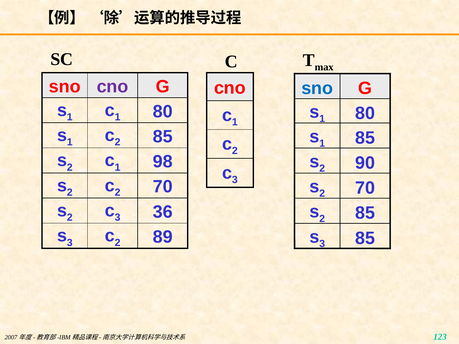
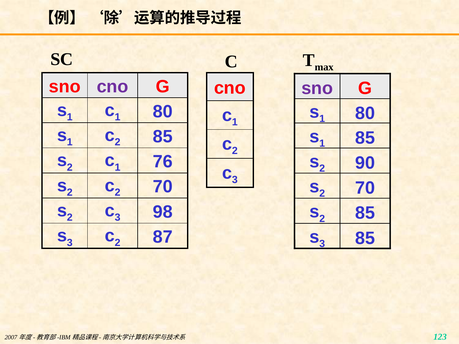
sno colour: blue -> purple (317, 88)
98: 98 -> 76 (163, 162)
36: 36 -> 98 (163, 212)
89: 89 -> 87 (163, 237)
